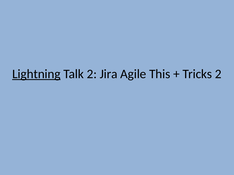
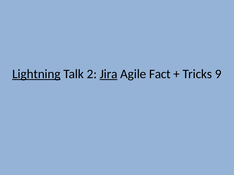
Jira underline: none -> present (109, 74)
This: This -> Fact (160, 74)
Tricks 2: 2 -> 9 (218, 74)
